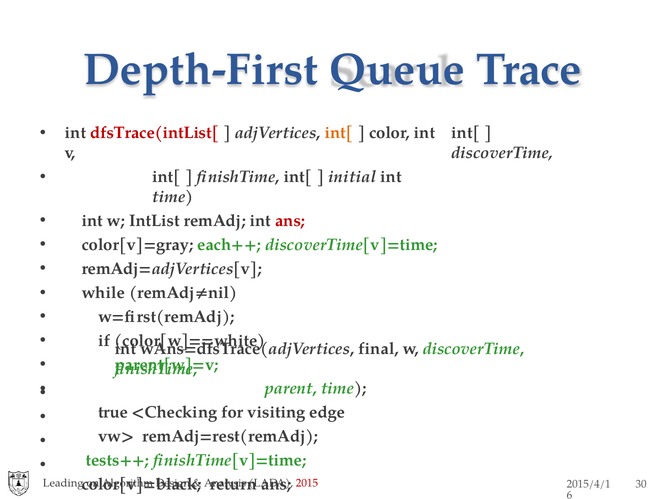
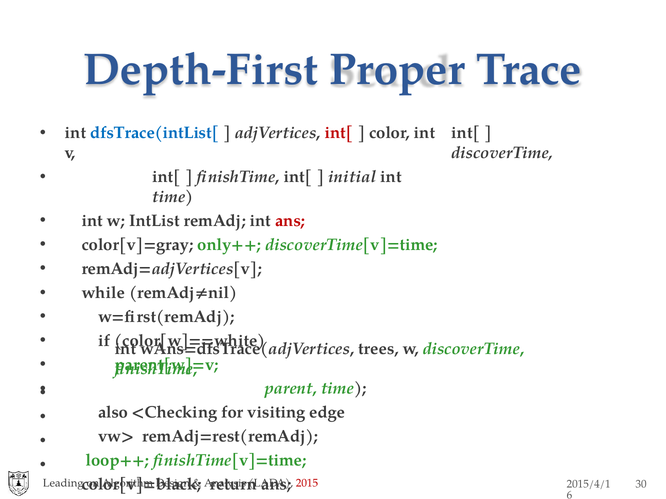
Queue: Queue -> Proper (397, 69)
dfsTrace(intList[ colour: red -> blue (155, 133)
int[ colour: orange -> red (339, 133)
each++: each++ -> only++ (229, 245)
final: final -> trees (379, 349)
true: true -> also (113, 413)
tests++: tests++ -> loop++ (117, 461)
